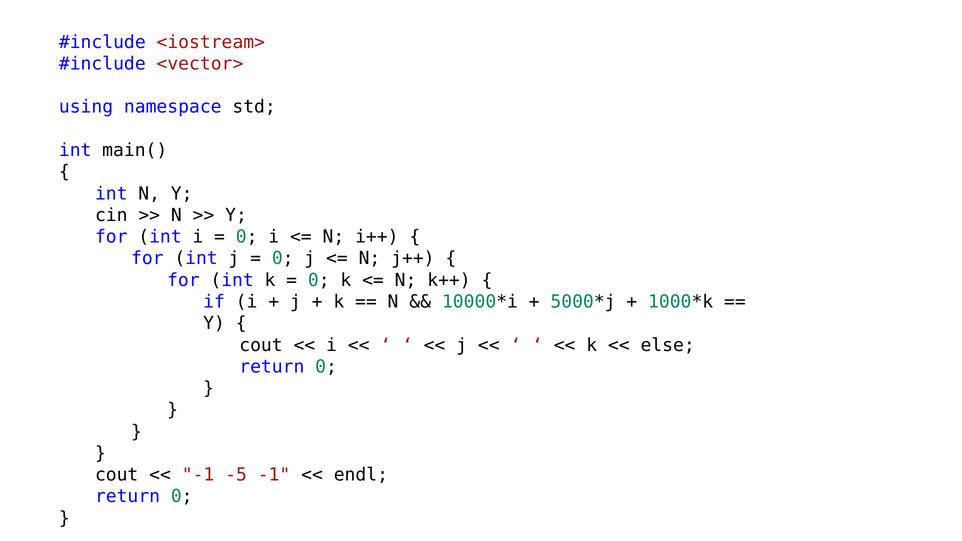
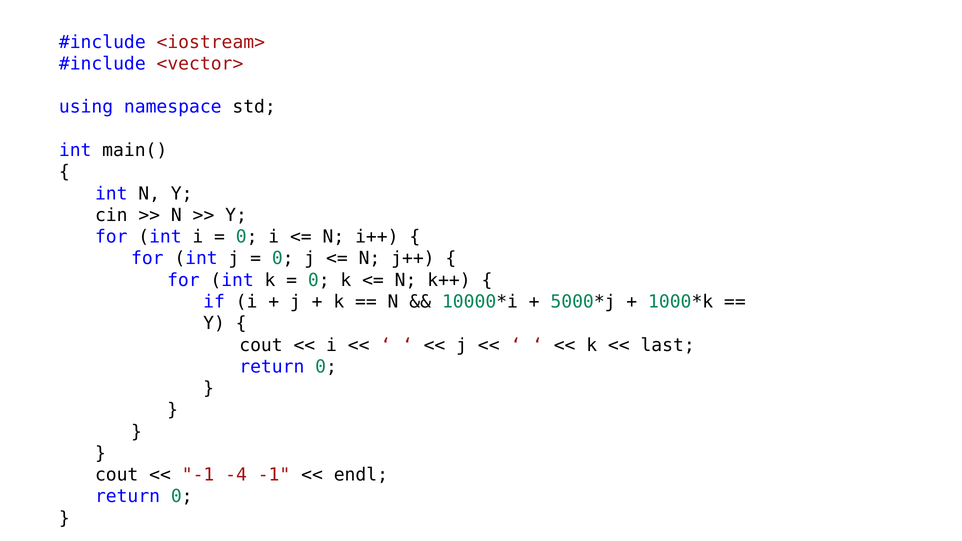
else: else -> last (668, 345)
-5: -5 -> -4 (236, 475)
